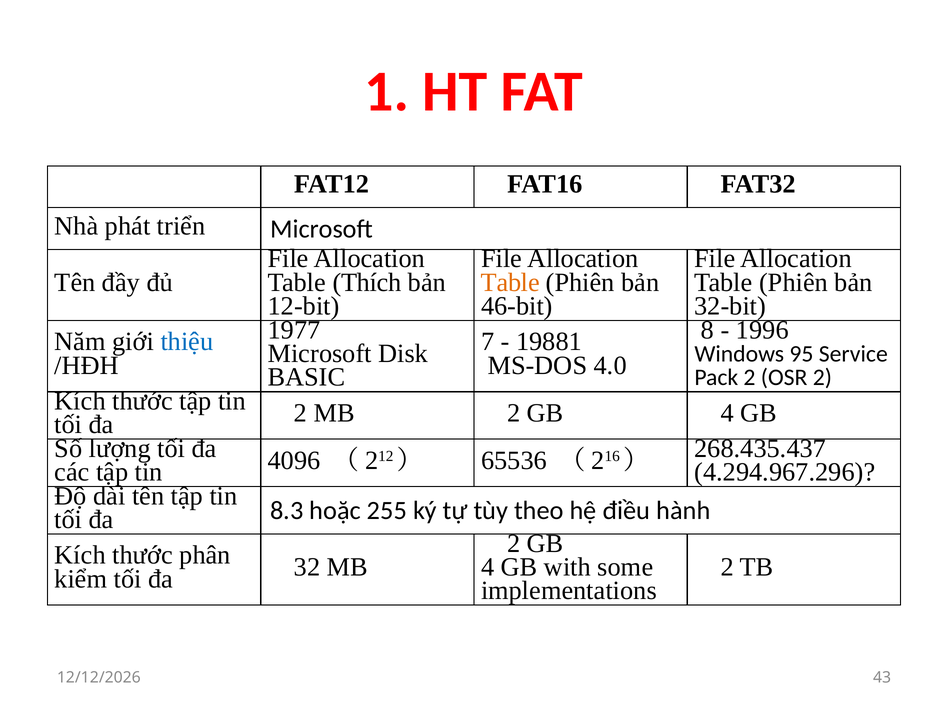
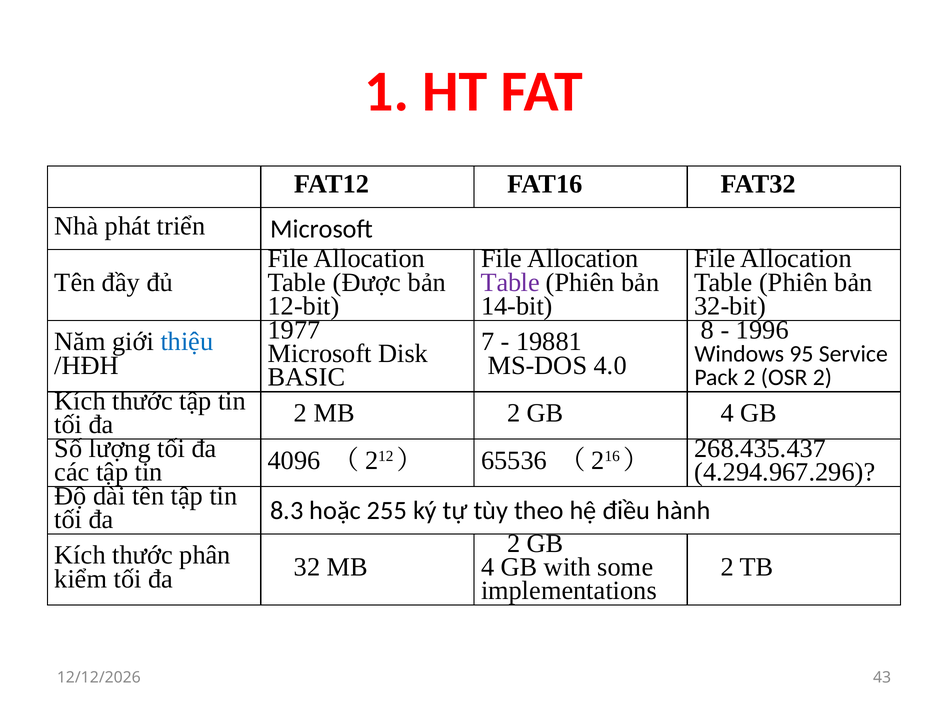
Thích: Thích -> Được (367, 282)
Table colour: orange -> purple (510, 282)
46-bit: 46-bit -> 14-bit (517, 306)
